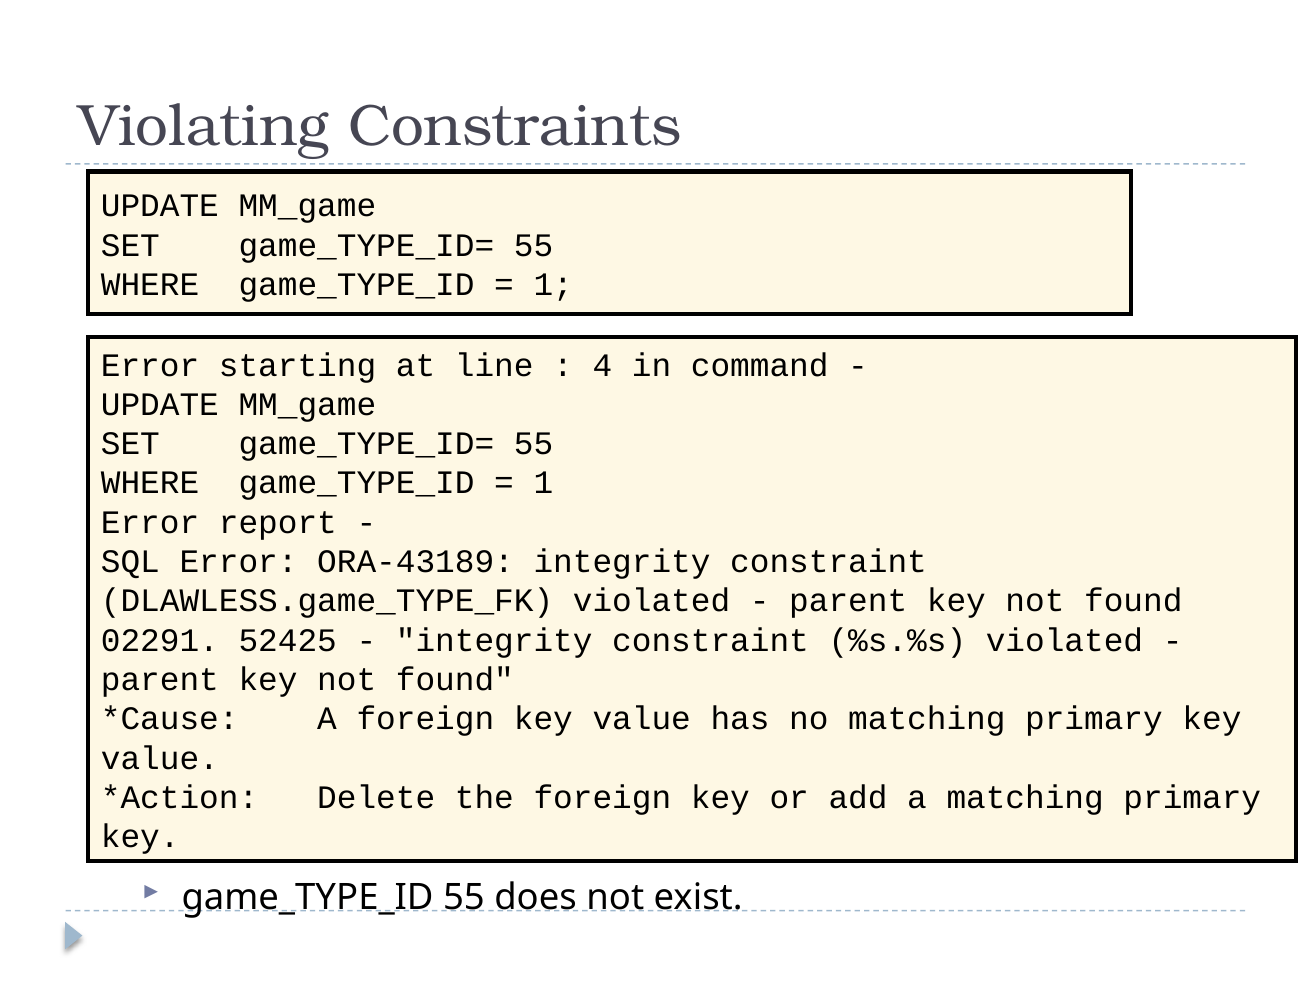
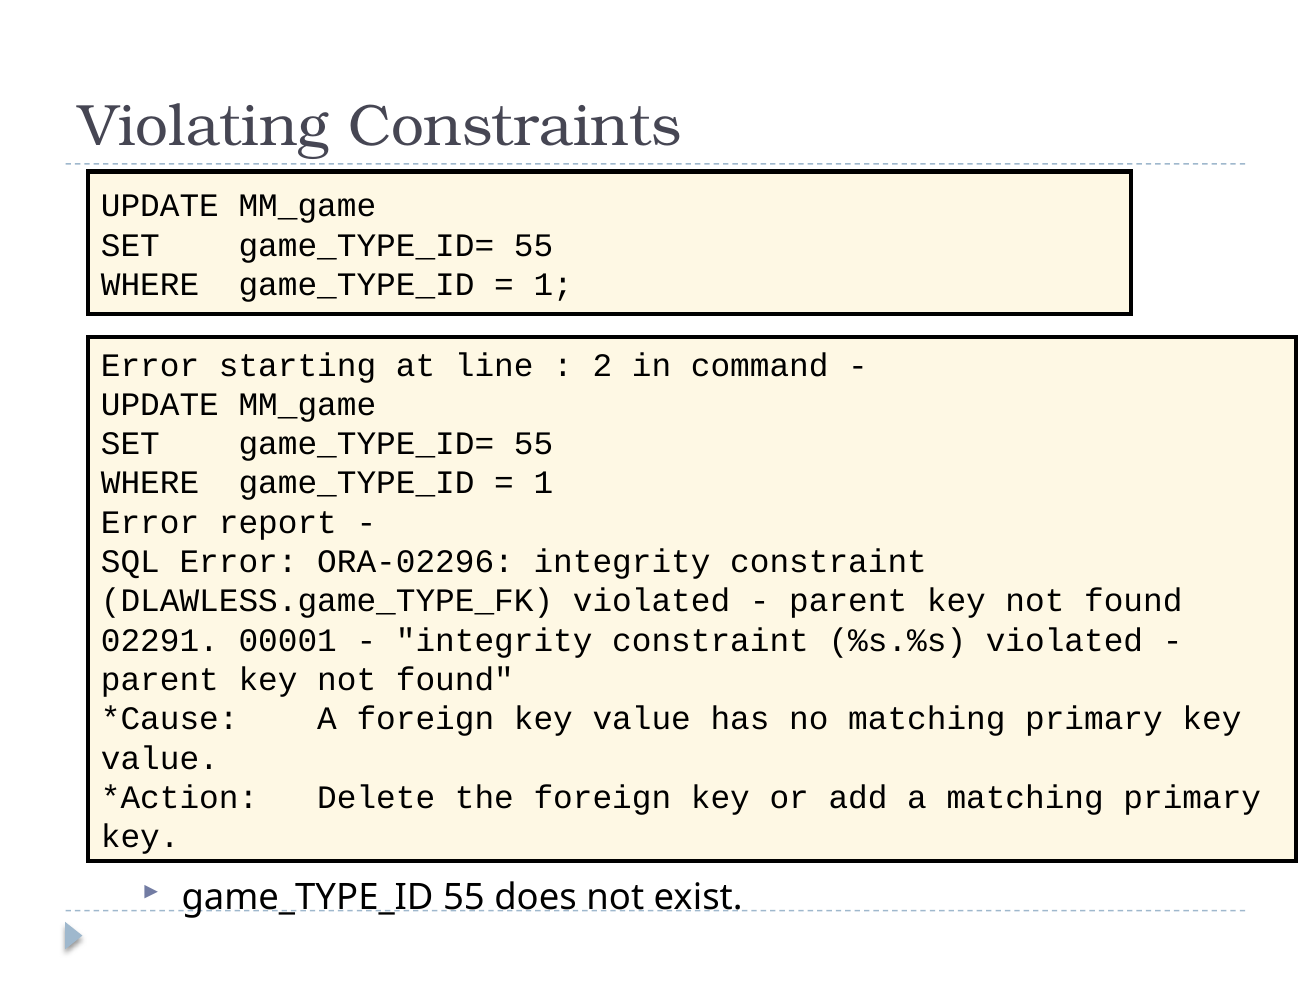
4: 4 -> 2 (602, 365)
ORA-43189: ORA-43189 -> ORA-02296 (416, 562)
52425: 52425 -> 00001 (288, 641)
